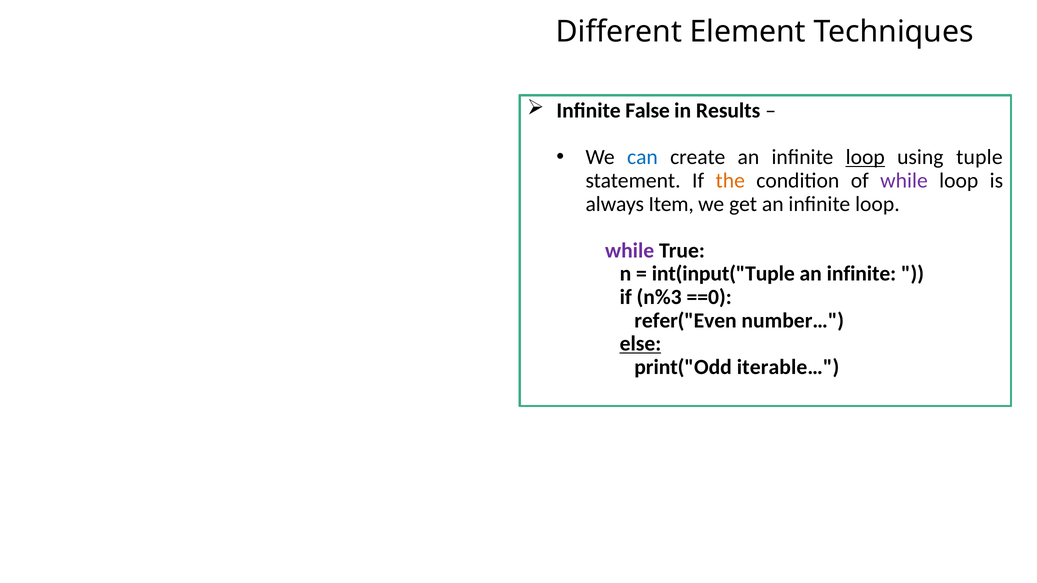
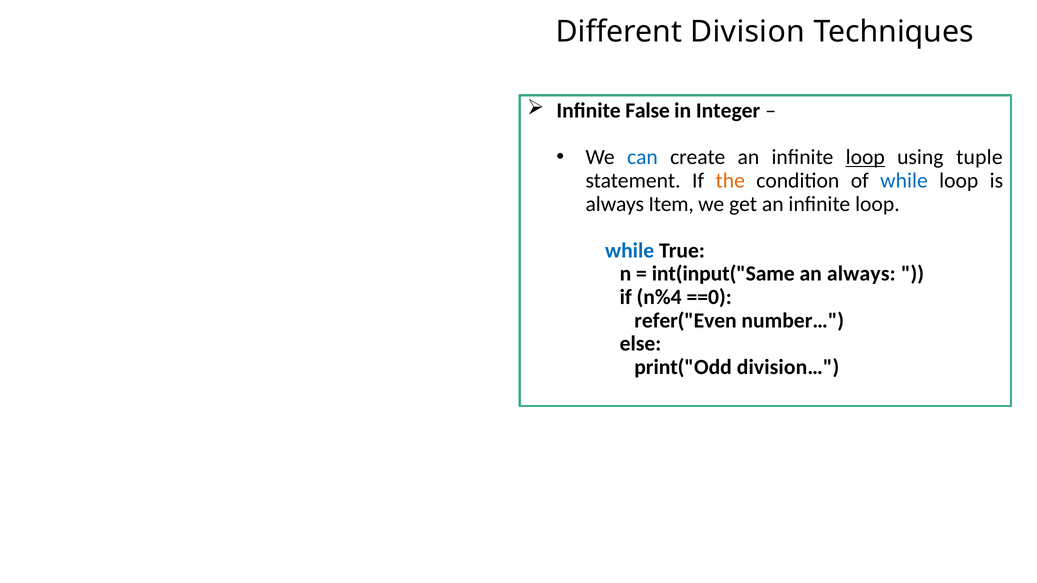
Element: Element -> Division (748, 32)
Results: Results -> Integer (728, 111)
while colour: purple -> blue (904, 181)
while colour: purple -> blue (630, 251)
int(input("Tuple: int(input("Tuple -> int(input("Same (723, 274)
infinite: infinite -> always (861, 274)
n%3: n%3 -> n%4 (659, 297)
else underline: present -> none (640, 344)
iterable…: iterable… -> division… (788, 367)
